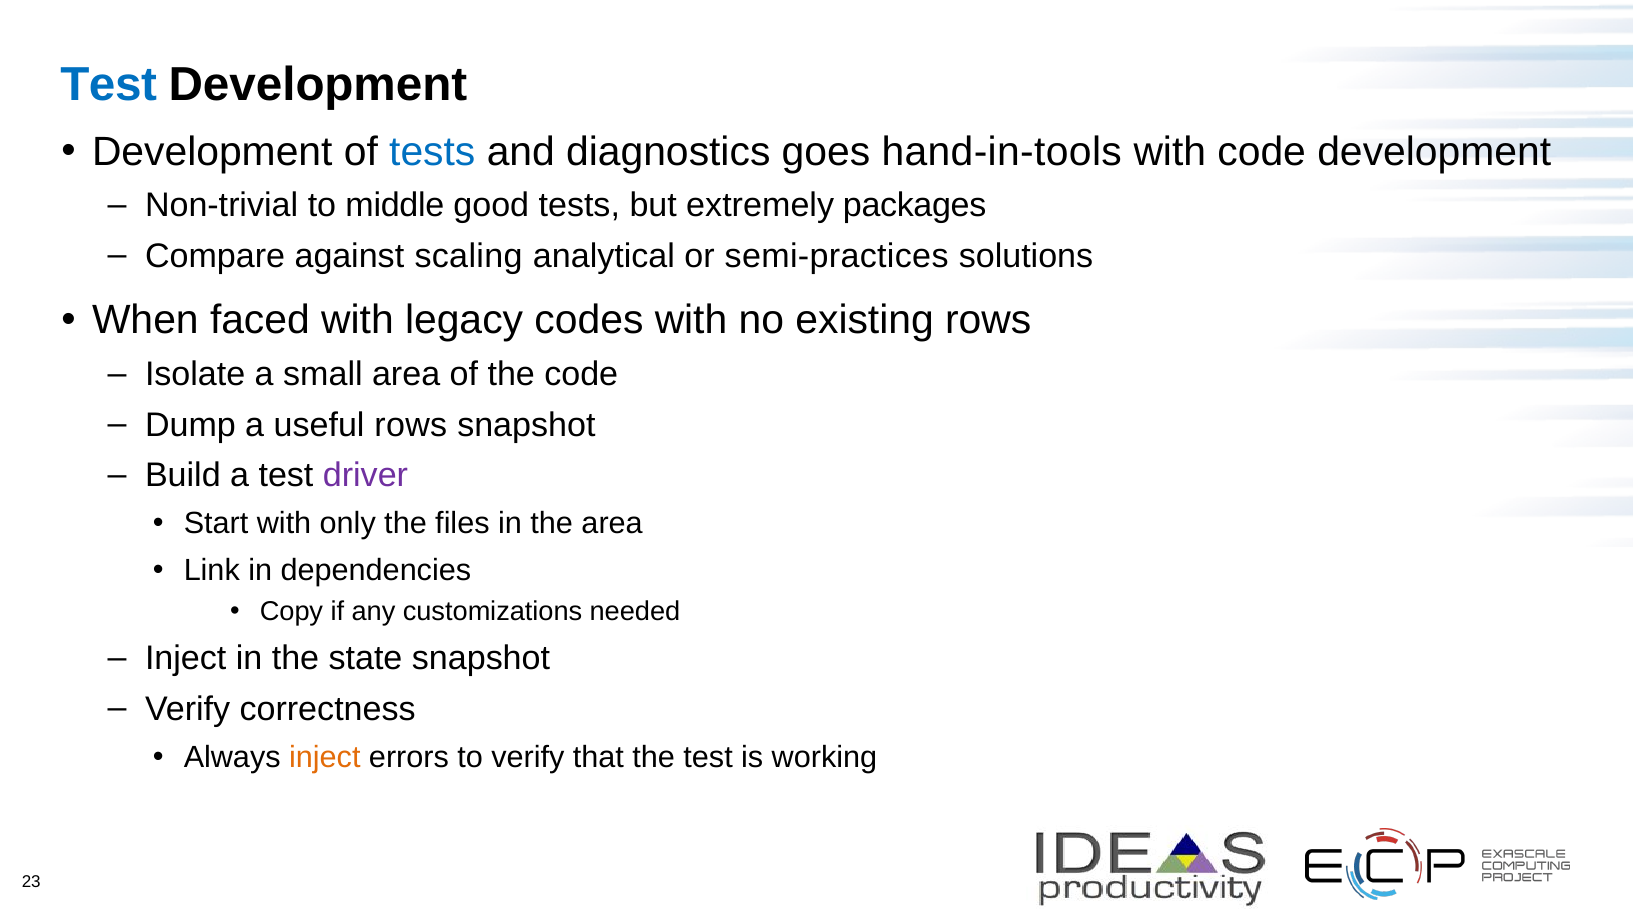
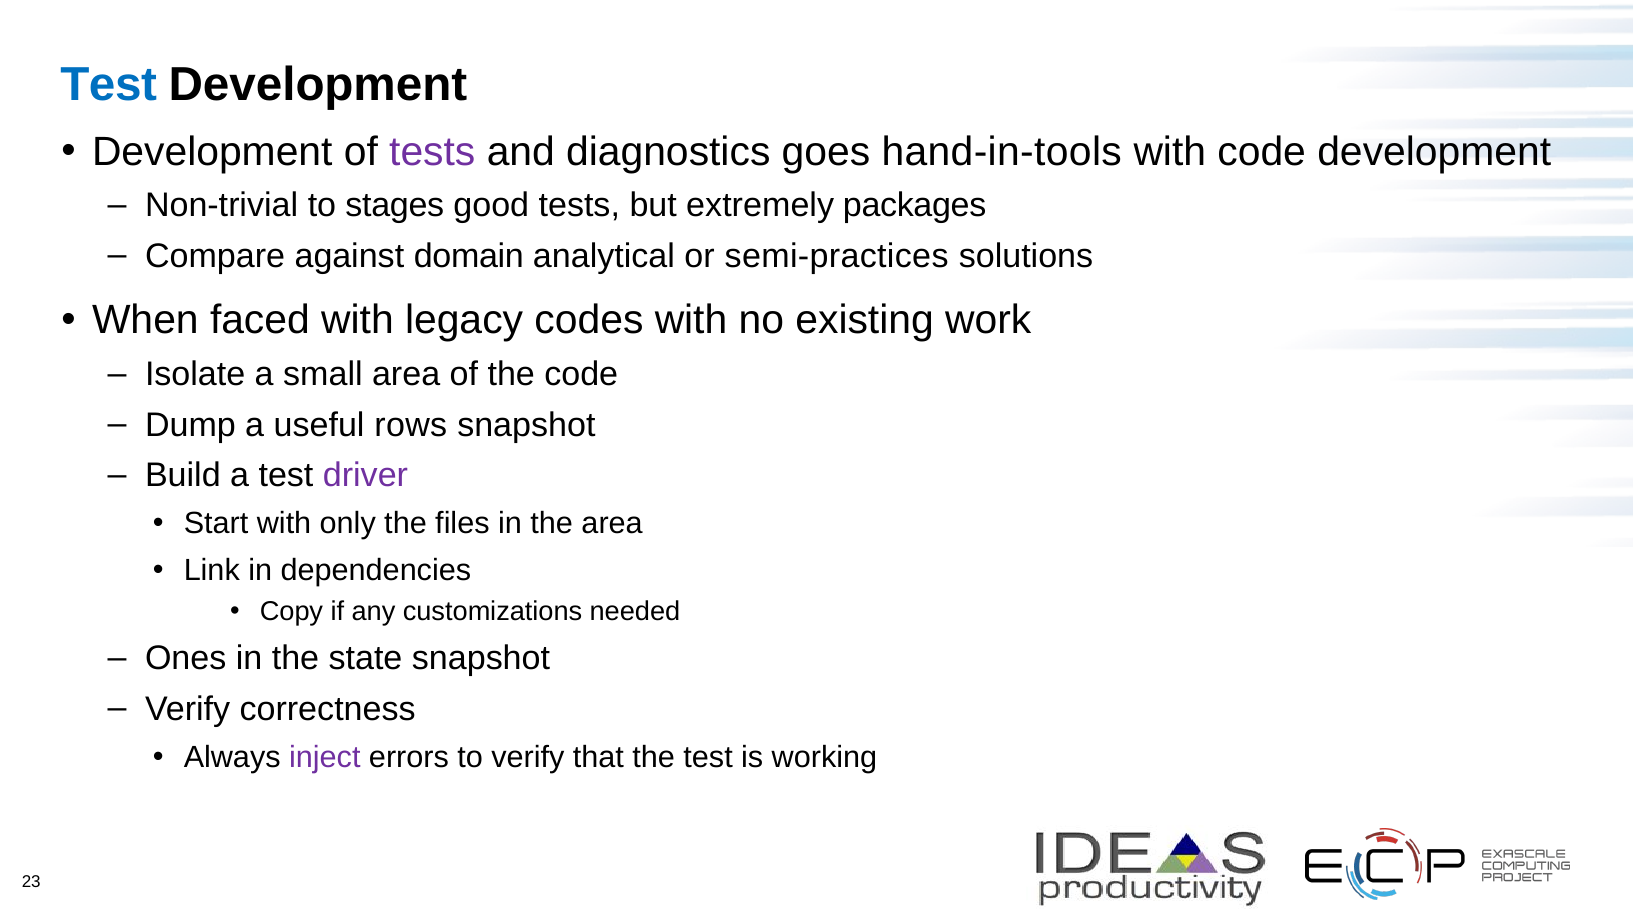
tests colour: blue -> purple (432, 152)
middle: middle -> stages (395, 206)
scaling: scaling -> domain (469, 256)
existing rows: rows -> work (988, 320)
Inject: Inject -> Ones (186, 658)
inject colour: orange -> purple (325, 757)
